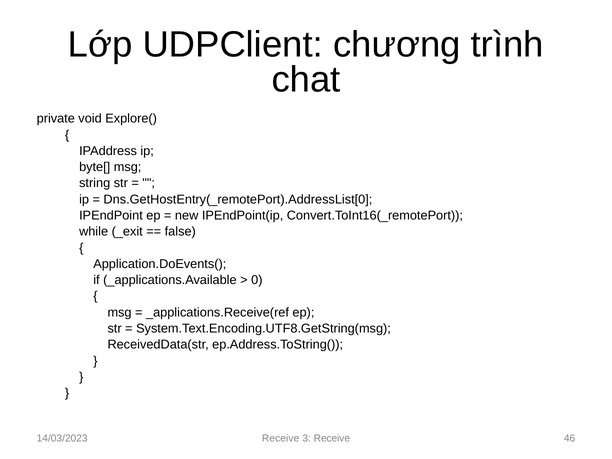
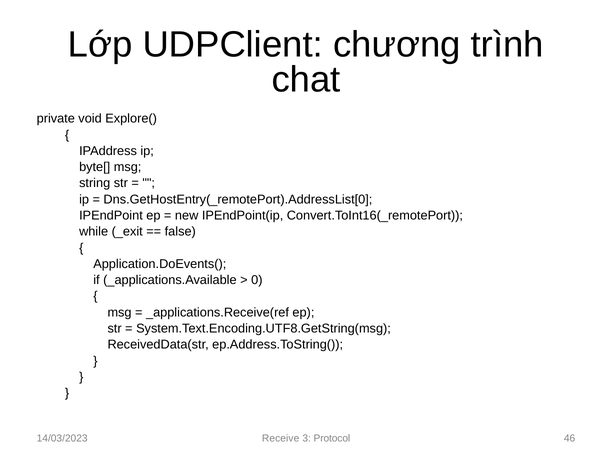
3 Receive: Receive -> Protocol (332, 438)
